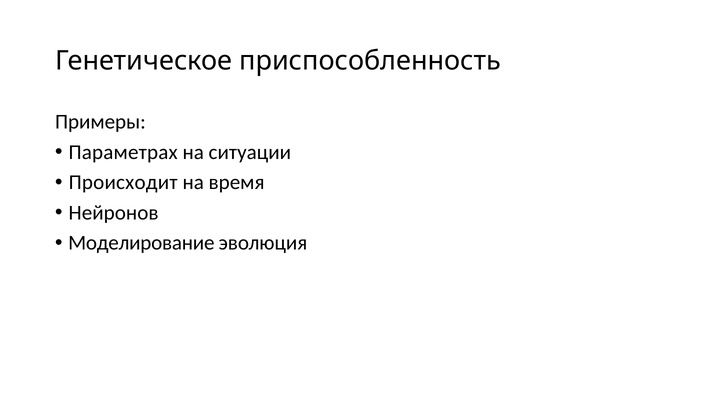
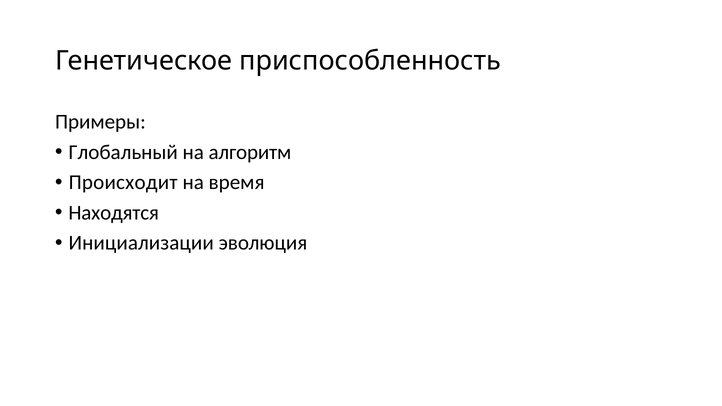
Параметрах: Параметрах -> Глобальный (123, 152)
ситуации: ситуации -> алгоритм (250, 152)
Нейронов: Нейронов -> Находятся (114, 213)
Моделирование: Моделирование -> Инициализации (141, 243)
